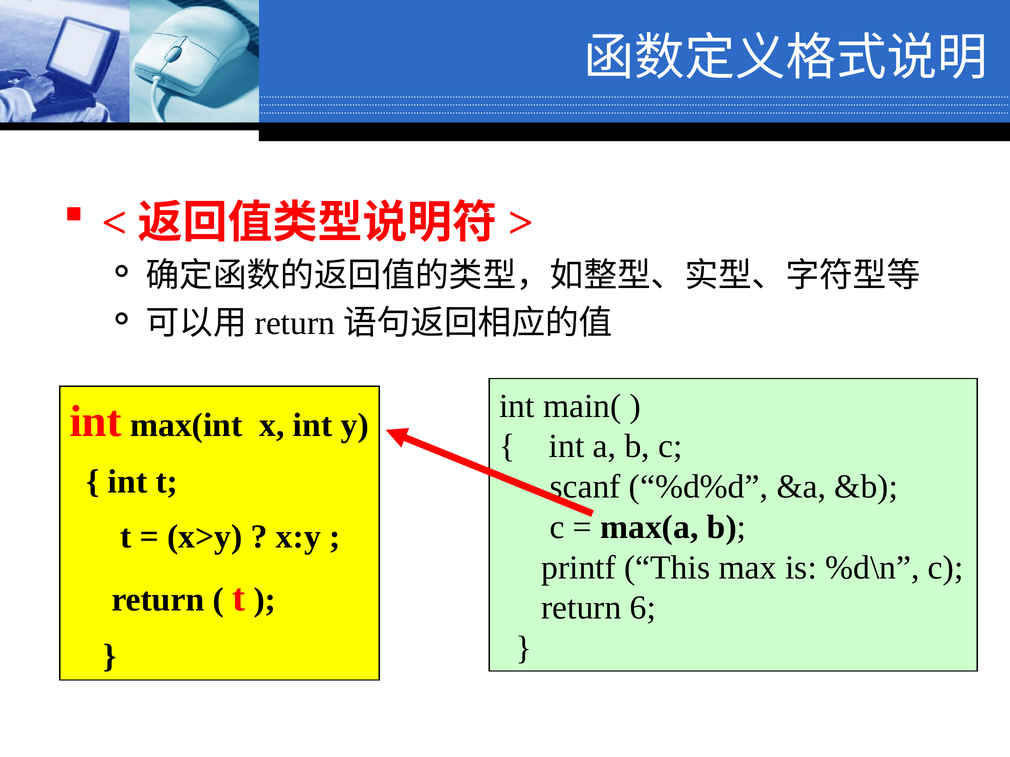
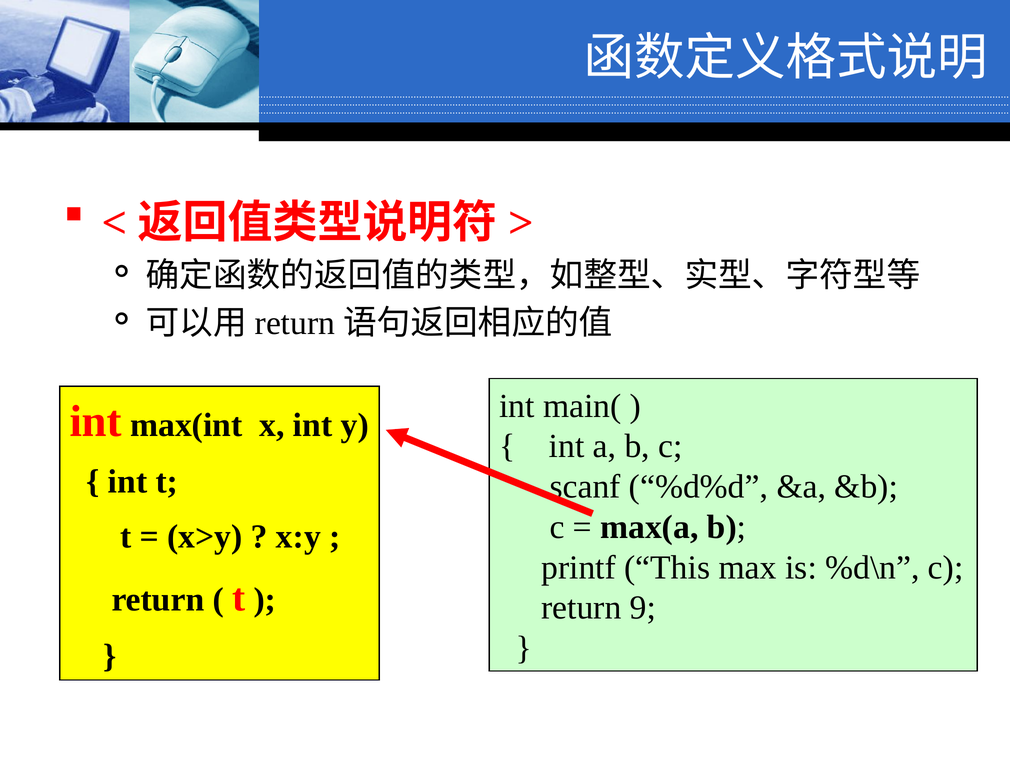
6: 6 -> 9 (643, 608)
